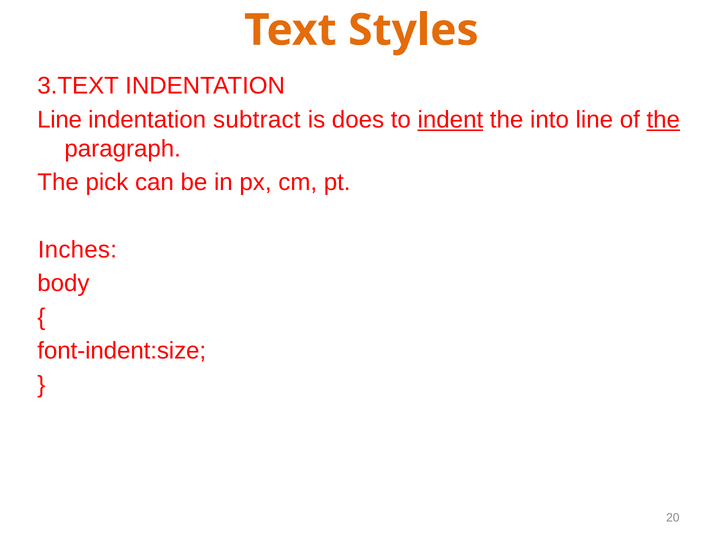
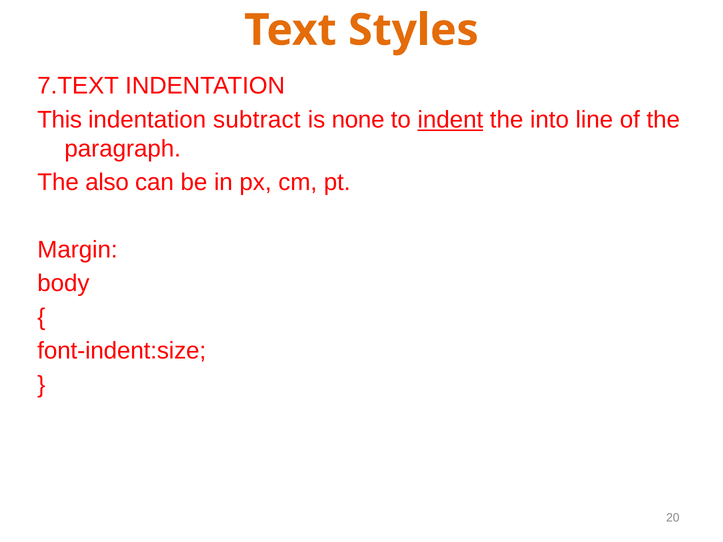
3.TEXT: 3.TEXT -> 7.TEXT (78, 86)
Line: Line -> This (60, 120)
does: does -> none (358, 120)
the underline: present -> none (663, 120)
pick: pick -> also (107, 182)
Inches: Inches -> Margin (78, 250)
